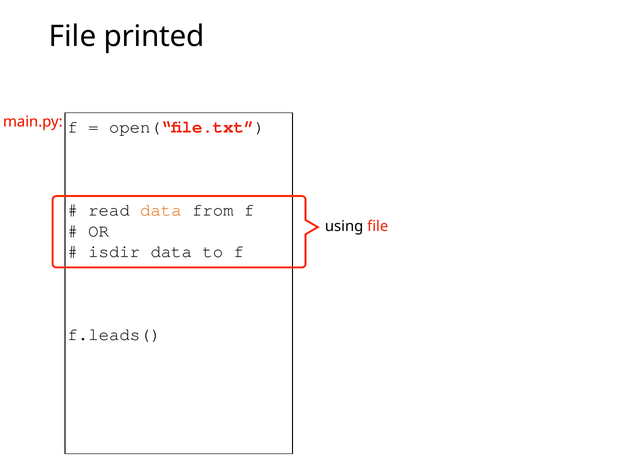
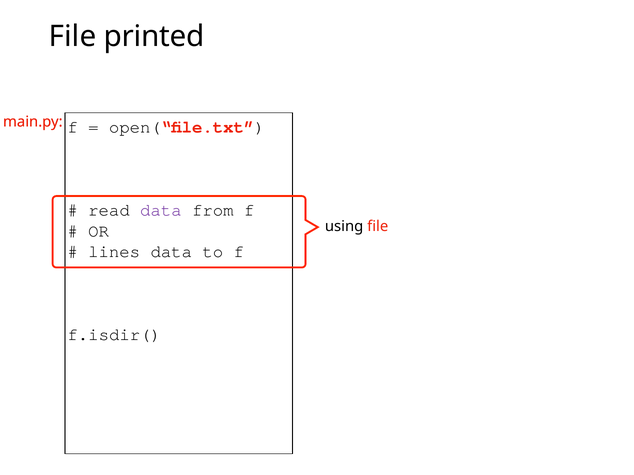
data colour: orange -> purple (161, 210)
isdir: isdir -> lines (114, 252)
f.leads(: f.leads( -> f.isdir( (114, 335)
